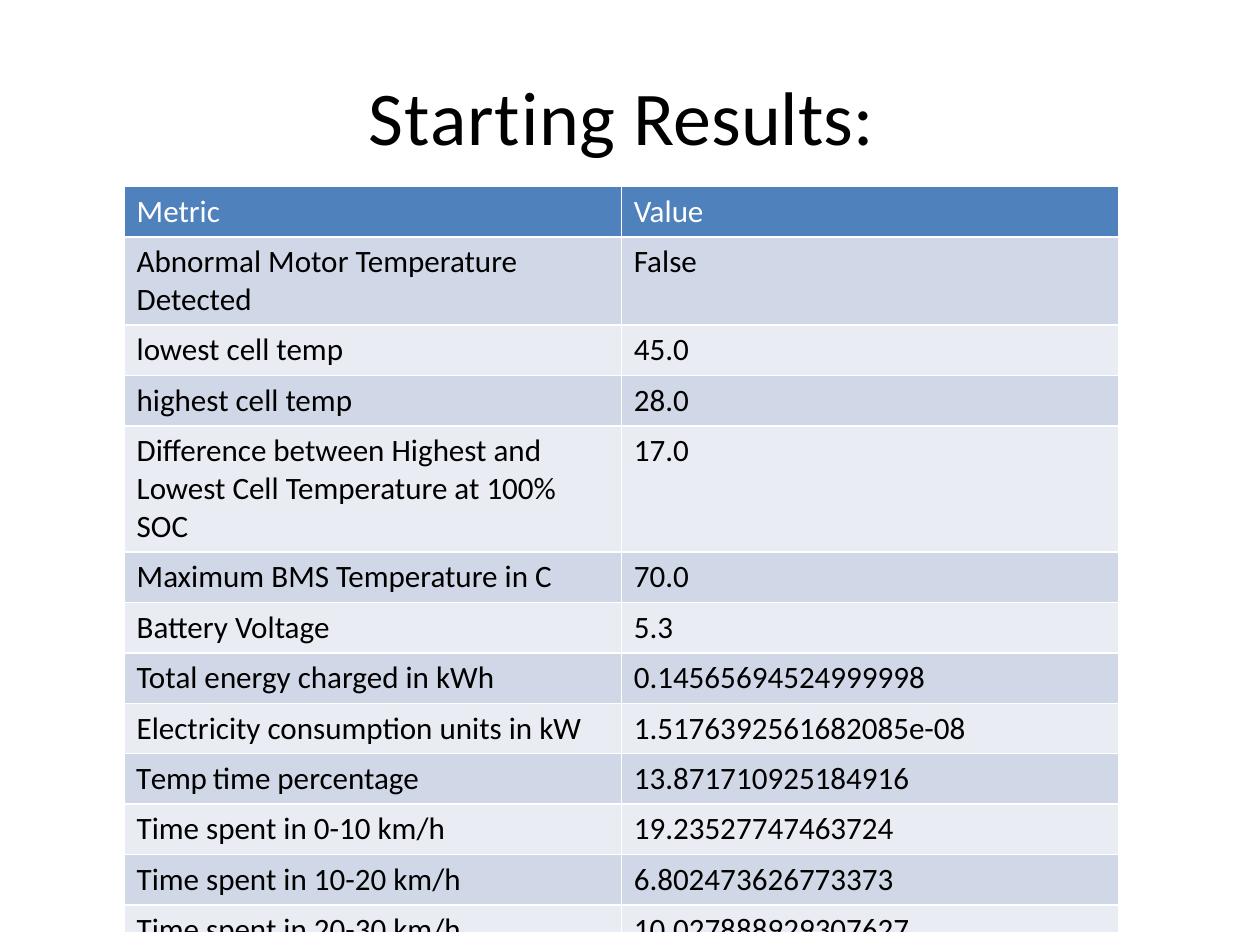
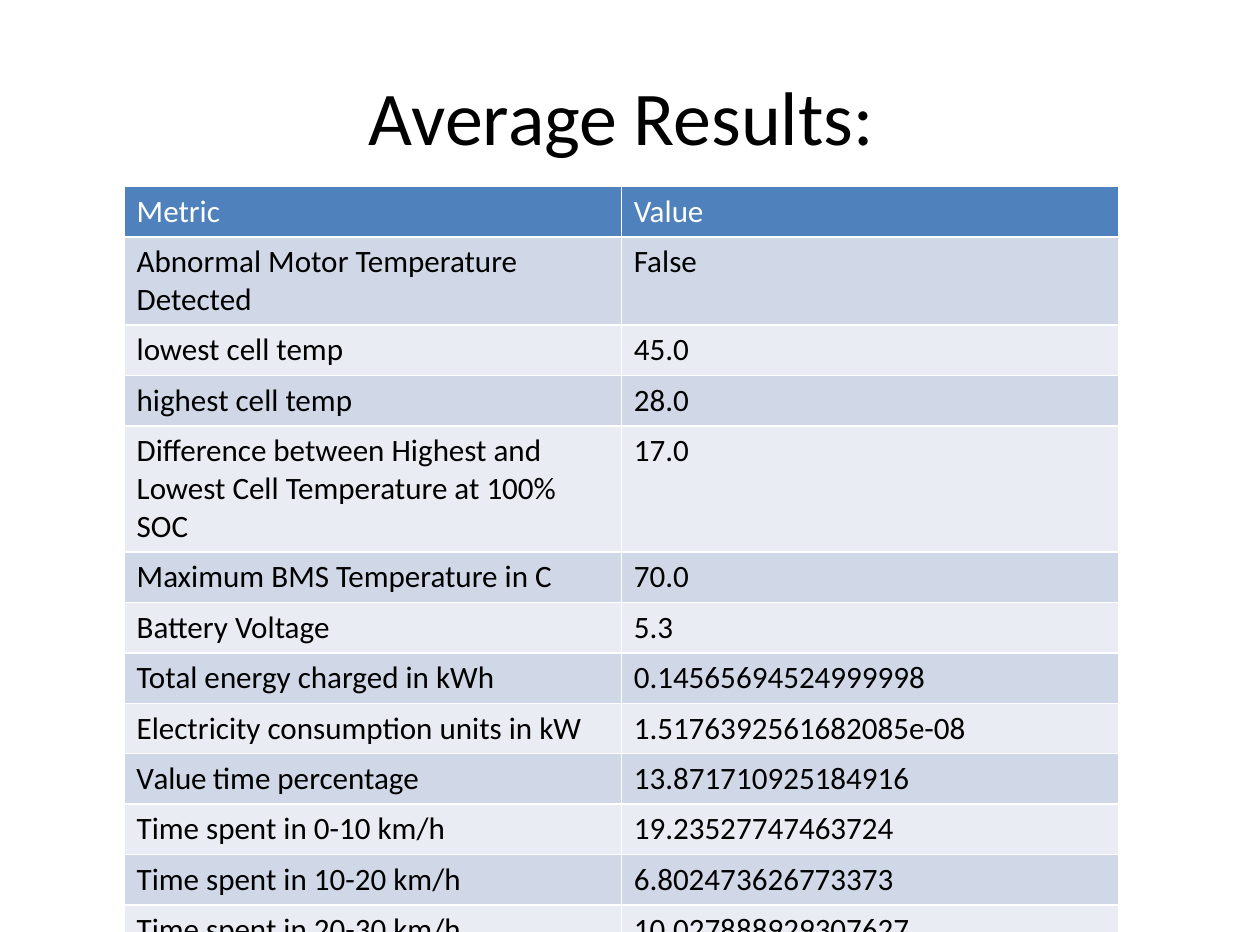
Starting: Starting -> Average (493, 120)
Temp: Temp -> Value (172, 779)
